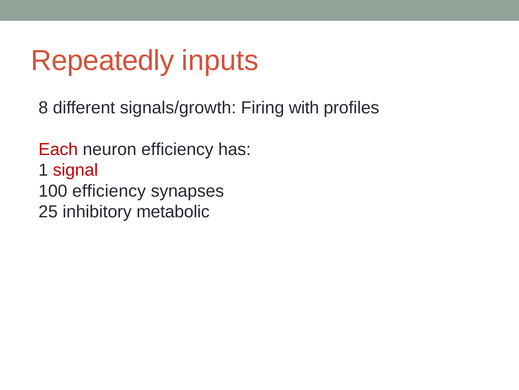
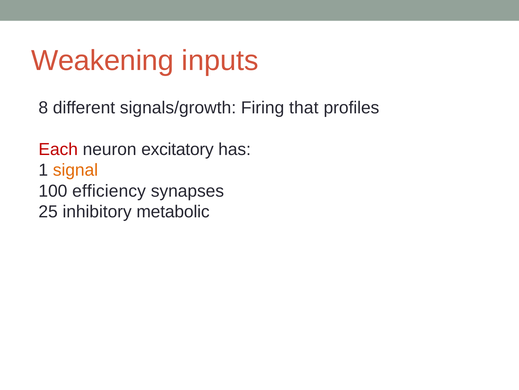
Repeatedly: Repeatedly -> Weakening (102, 60)
with: with -> that (304, 108)
neuron efficiency: efficiency -> excitatory (177, 149)
signal colour: red -> orange (75, 170)
